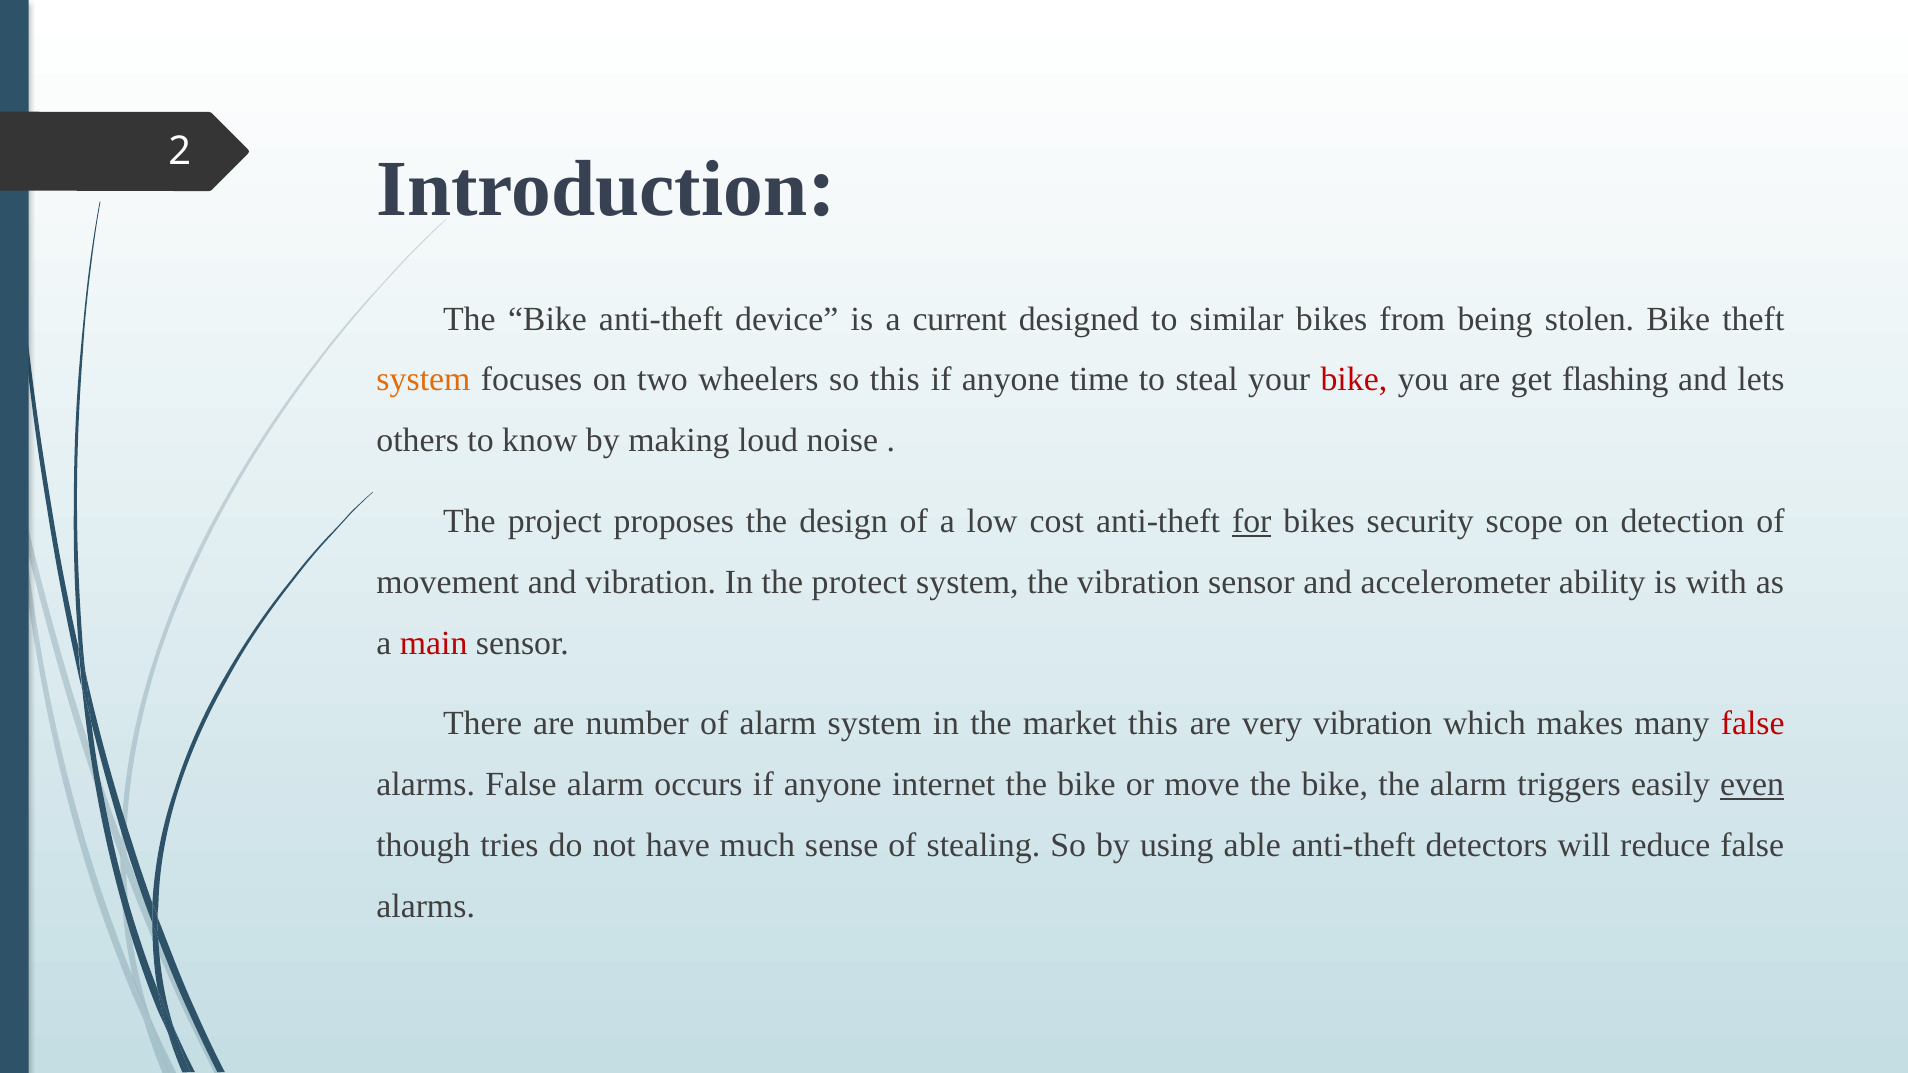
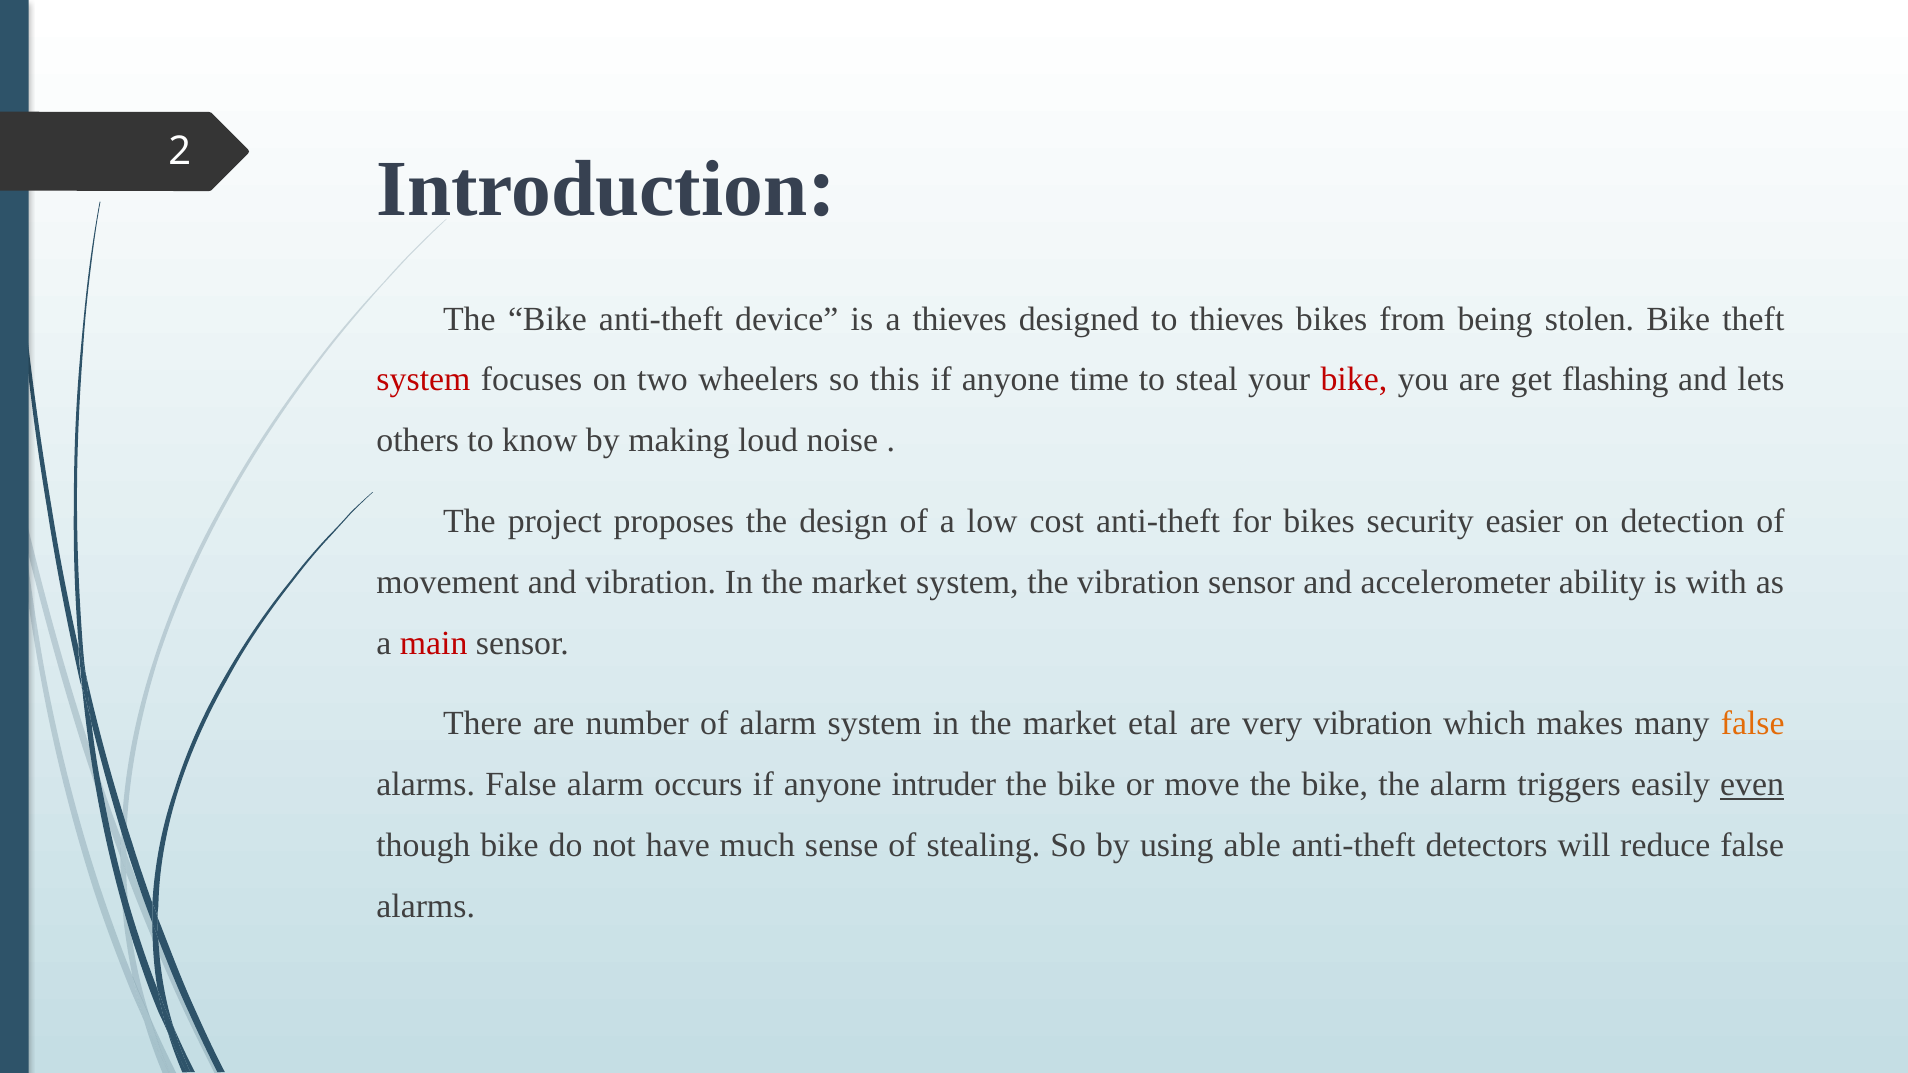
a current: current -> thieves (960, 319)
to similar: similar -> thieves (1237, 319)
system colour: orange -> red (423, 380)
for underline: present -> none (1252, 521)
scope: scope -> easier (1524, 521)
vibration In the protect: protect -> market (859, 582)
market this: this -> etal (1153, 724)
false colour: red -> orange (1753, 724)
internet: internet -> intruder (944, 785)
though tries: tries -> bike (509, 846)
